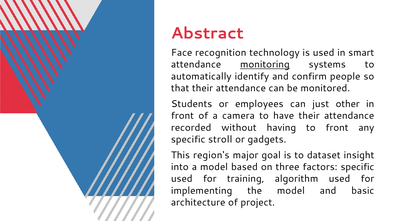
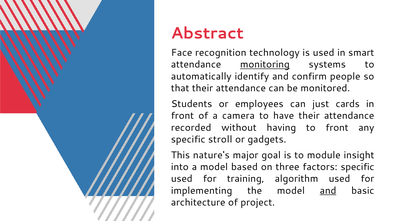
other: other -> cards (348, 104)
region's: region's -> nature's (211, 156)
dataset: dataset -> module (324, 156)
and underline: none -> present (328, 191)
